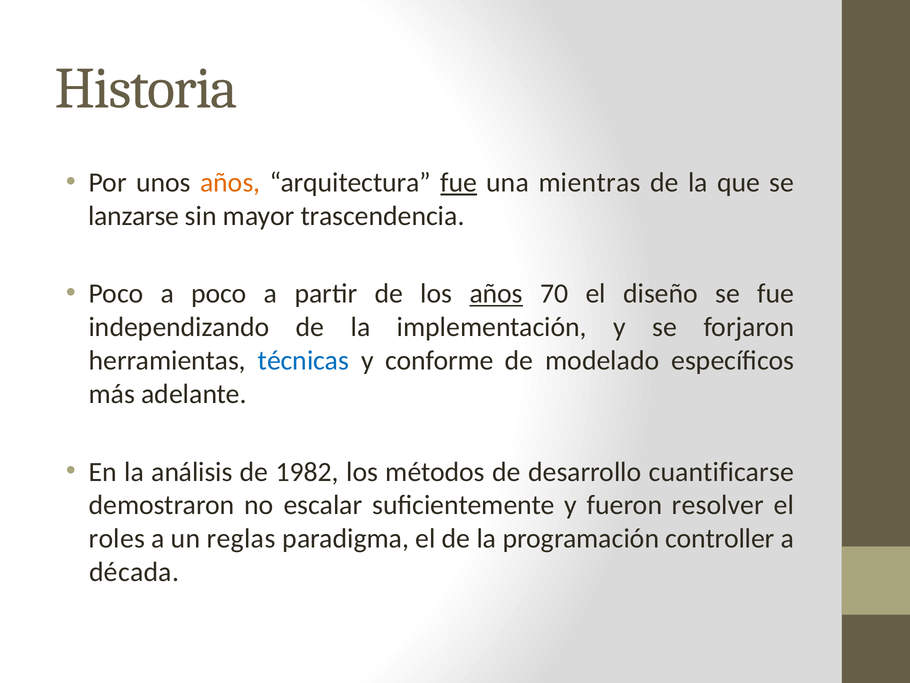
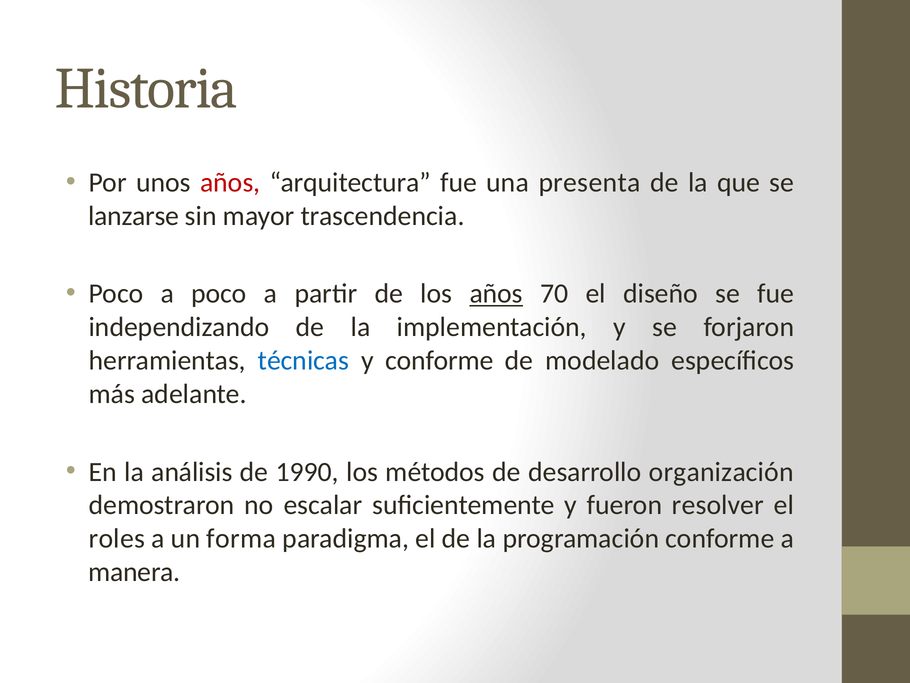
años colour: orange -> red (230, 182)
fue underline: present -> none (459, 182)
mientras: mientras -> presenta (590, 182)
1982: 1982 -> 1990 (307, 471)
cuantificarse: cuantificarse -> organización (721, 471)
reglas: reglas -> forma (241, 538)
programación controller: controller -> conforme (720, 538)
década: década -> manera (134, 572)
